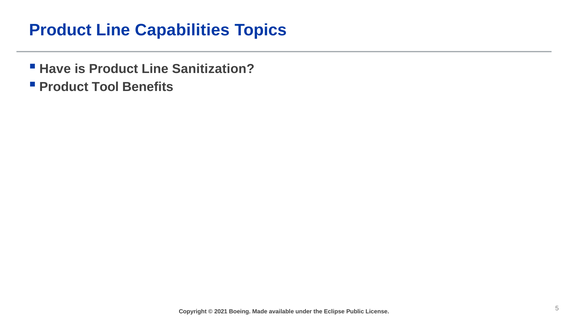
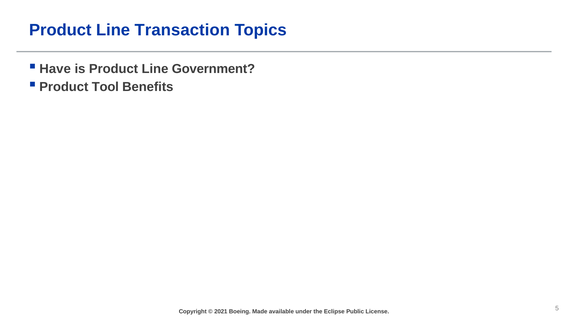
Capabilities: Capabilities -> Transaction (182, 30)
Sanitization: Sanitization -> Government (213, 69)
